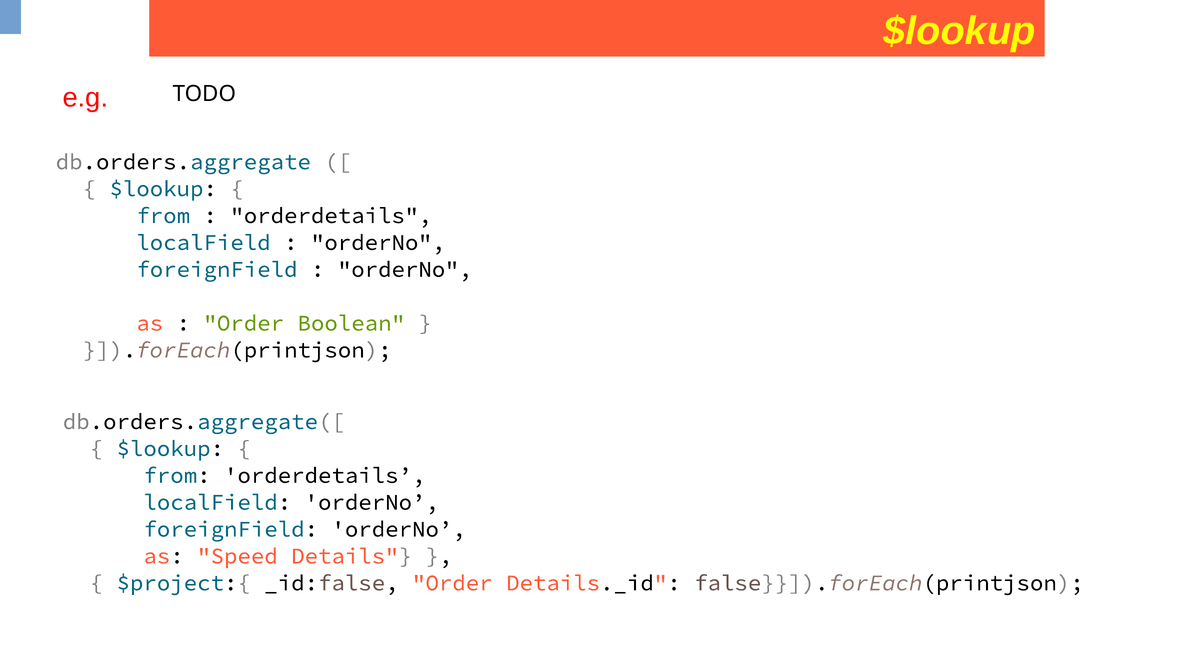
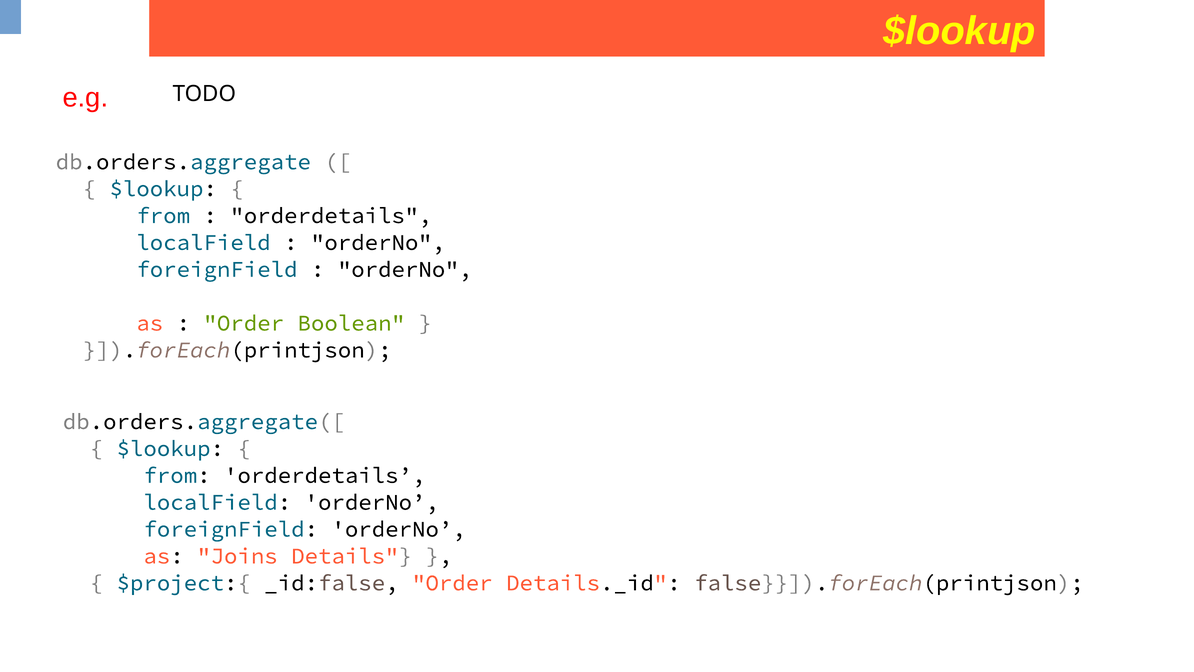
Speed: Speed -> Joins (237, 556)
